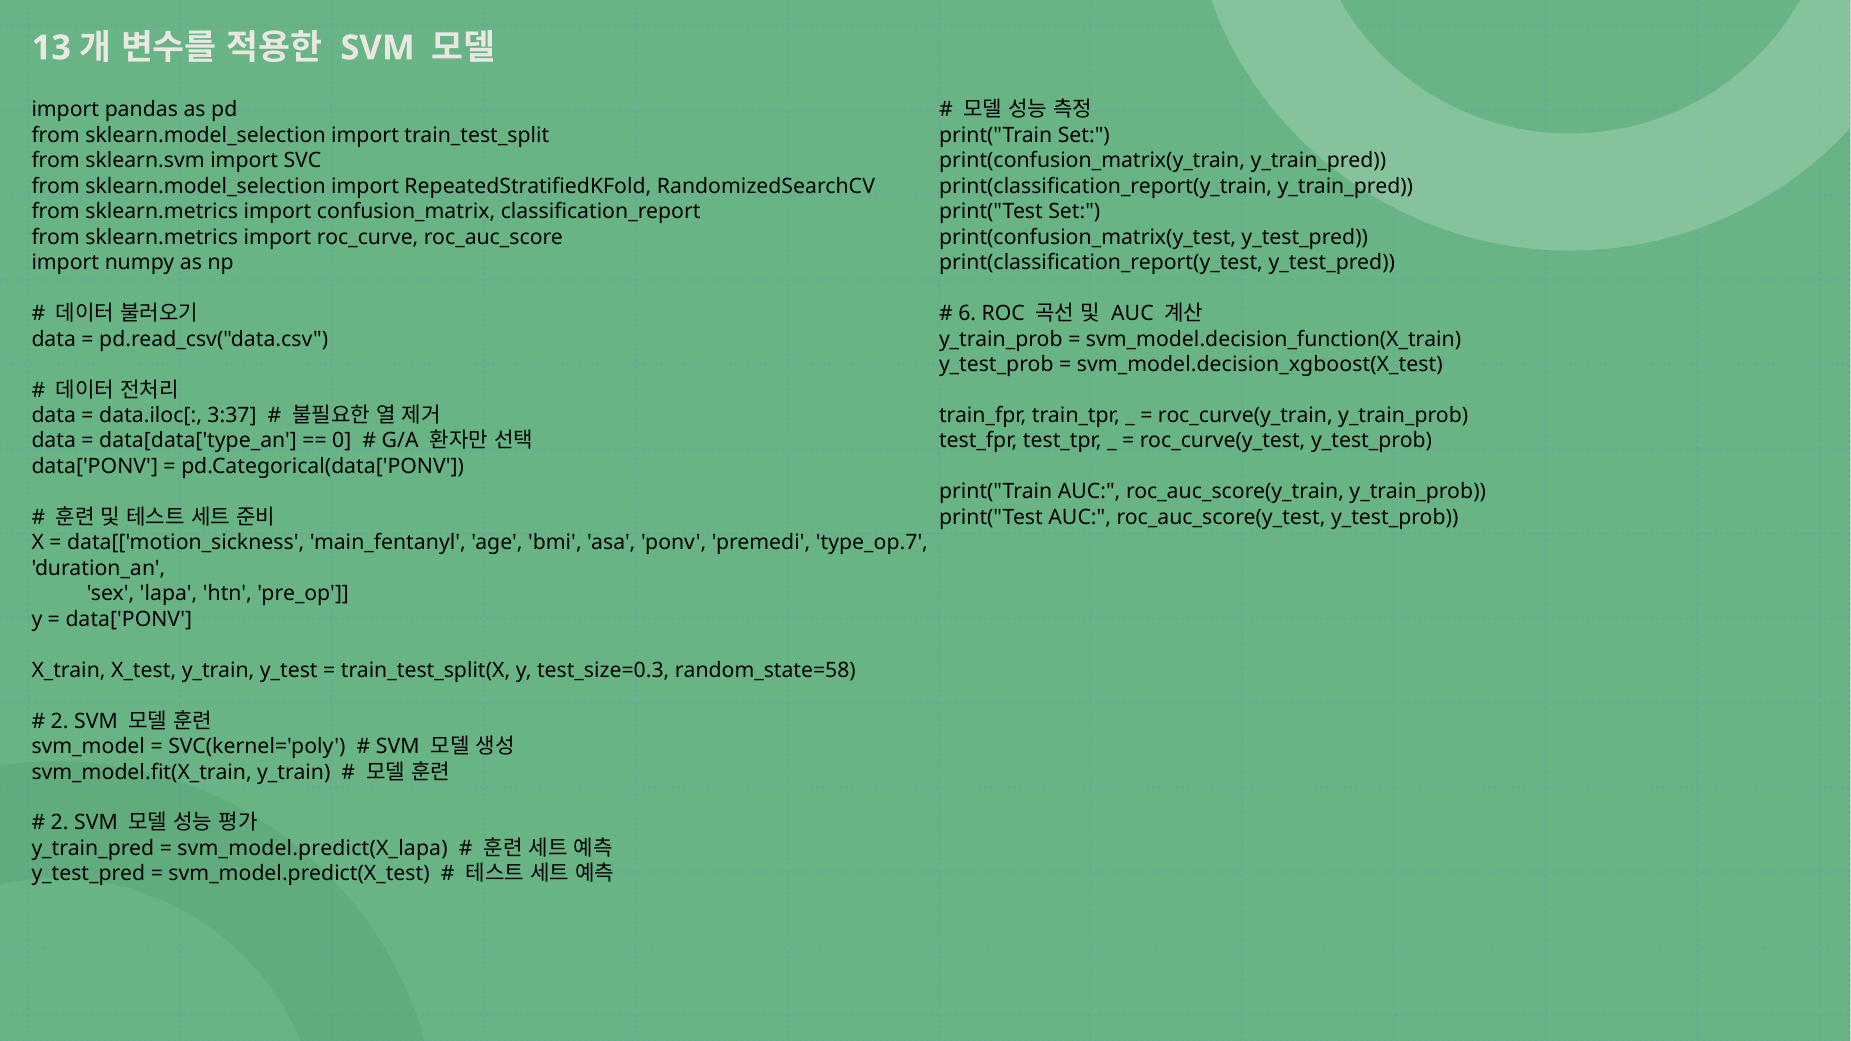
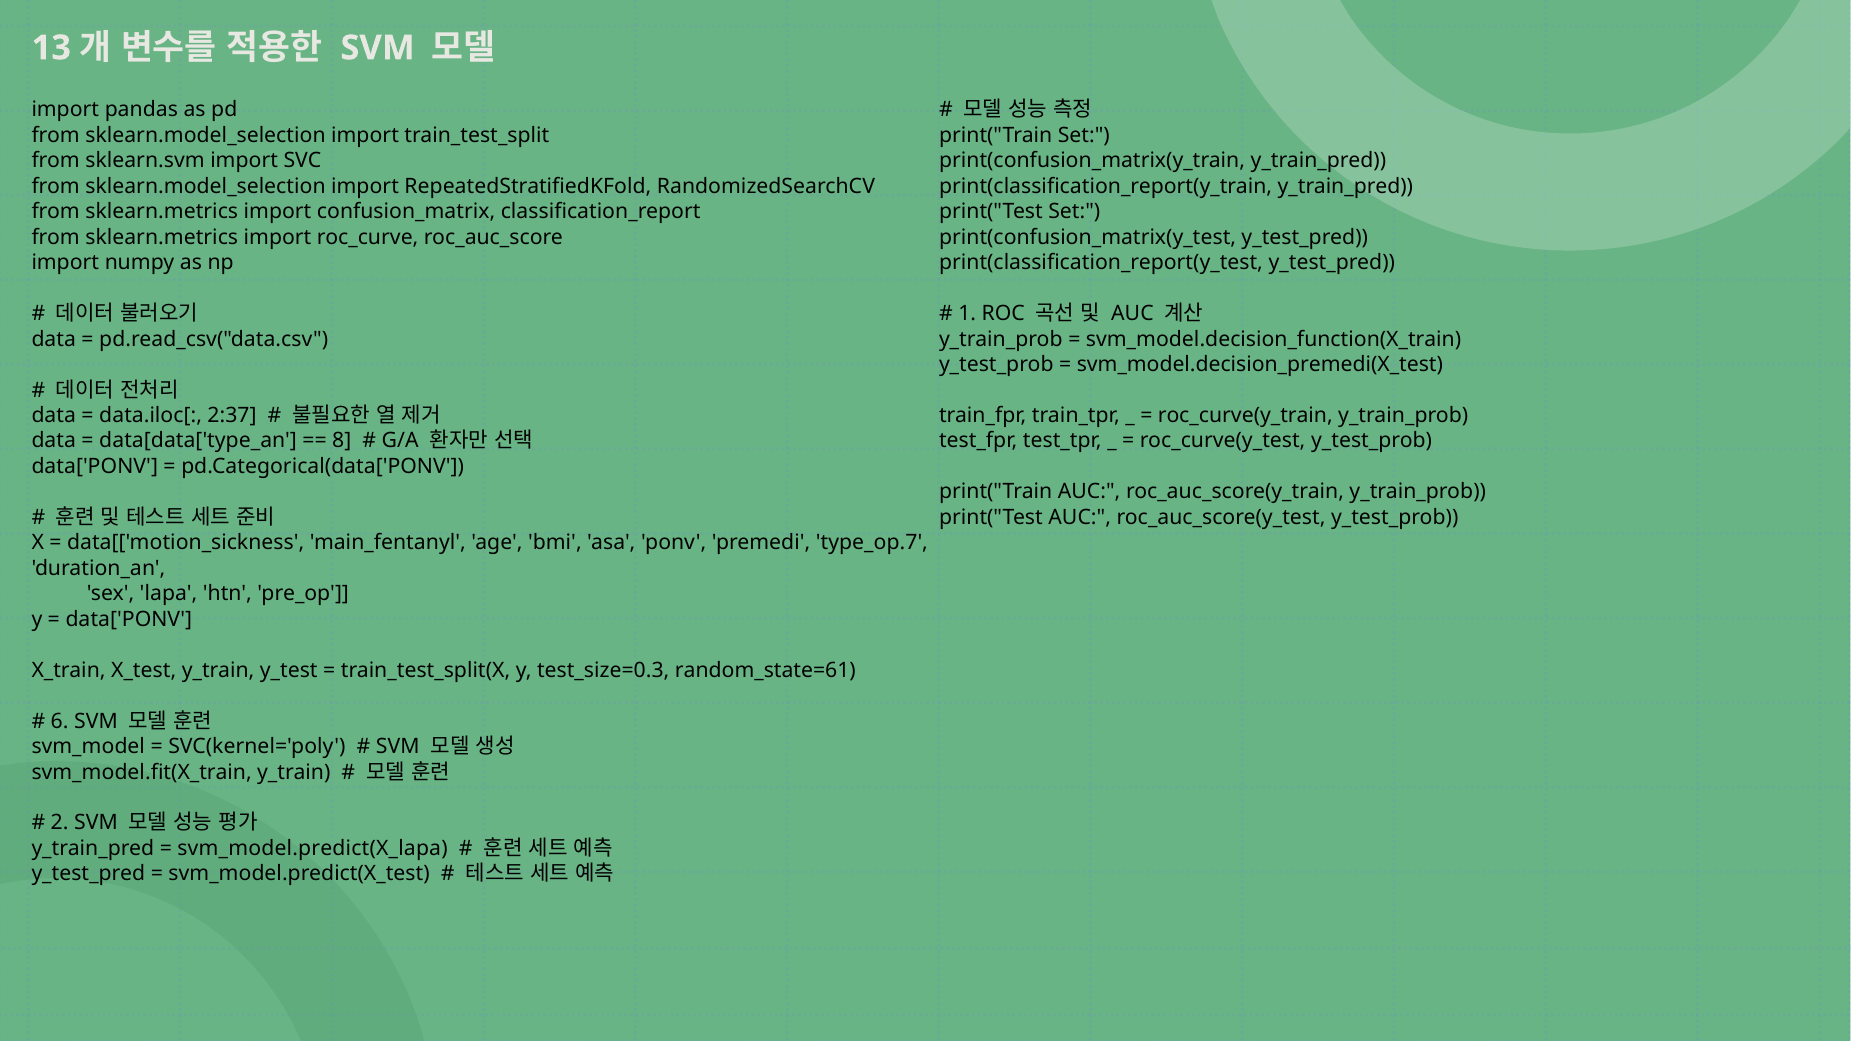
6: 6 -> 1 (967, 314)
svm_model.decision_xgboost(X_test: svm_model.decision_xgboost(X_test -> svm_model.decision_premedi(X_test (1260, 365)
3:37: 3:37 -> 2:37 (232, 416)
0: 0 -> 8 (342, 441)
random_state=58: random_state=58 -> random_state=61 (765, 670)
2: 2 -> 6 (60, 721)
